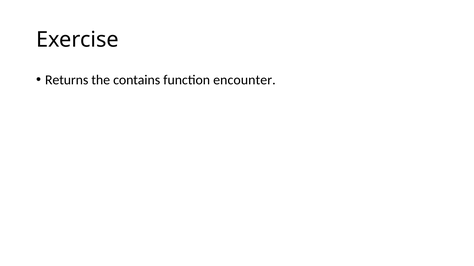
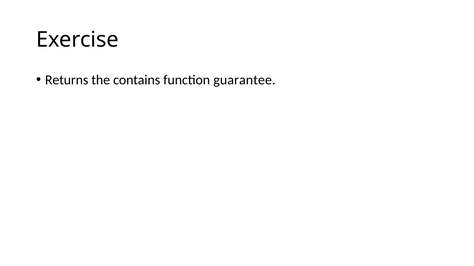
encounter: encounter -> guarantee (244, 80)
